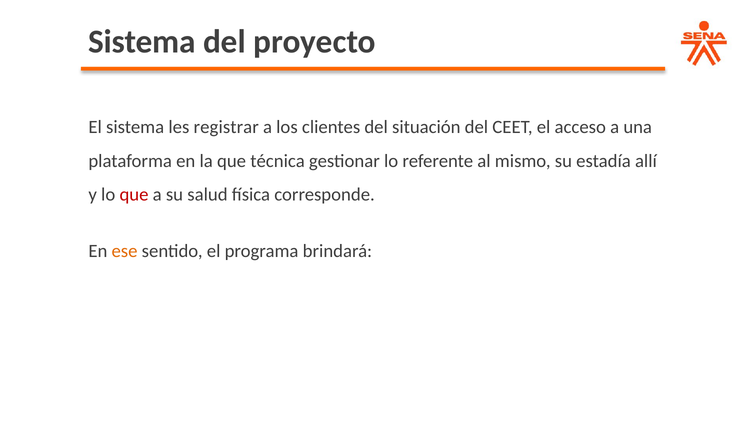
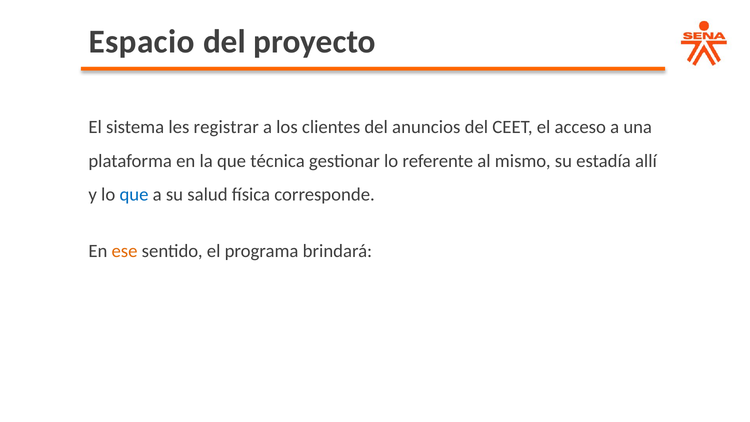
Sistema: Sistema -> Espacio (142, 42)
situación: situación -> anuncios (426, 127)
que colour: red -> blue (134, 195)
